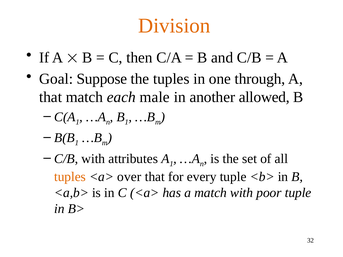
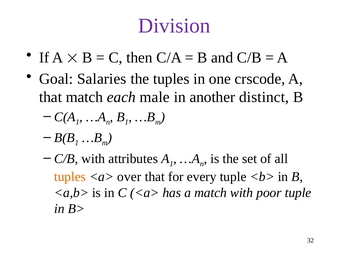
Division colour: orange -> purple (174, 26)
Suppose: Suppose -> Salaries (102, 79)
through: through -> crscode (260, 79)
allowed: allowed -> distinct (264, 97)
